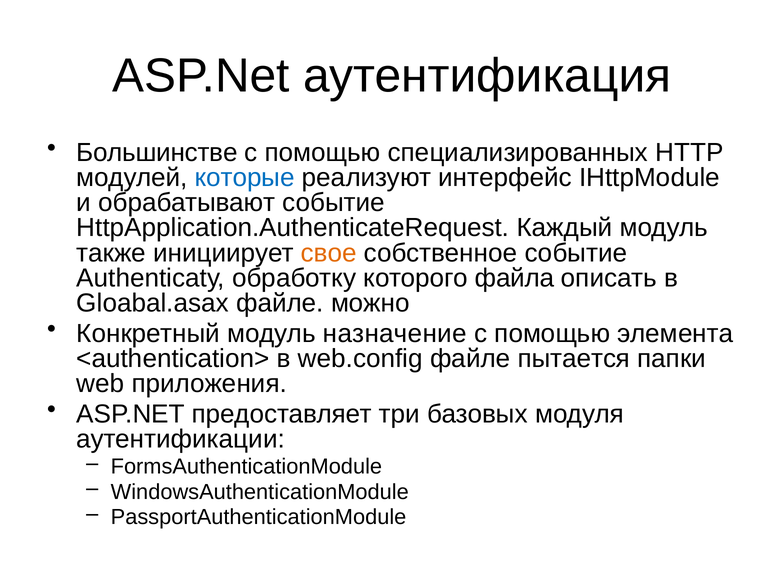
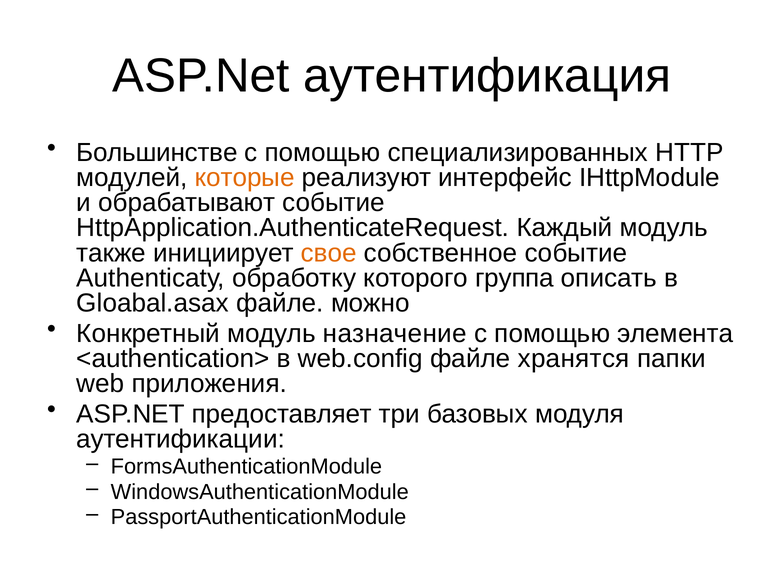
которые colour: blue -> orange (245, 178)
файла: файла -> группа (515, 278)
пытается: пытается -> хранятся (574, 359)
